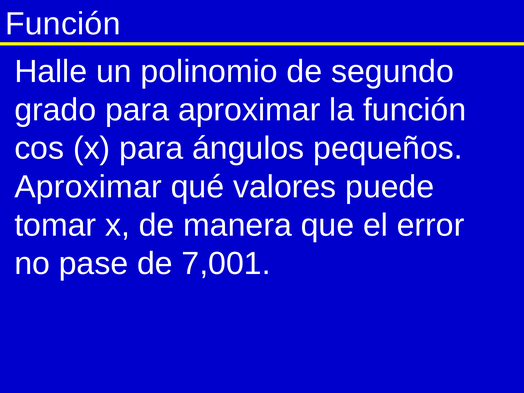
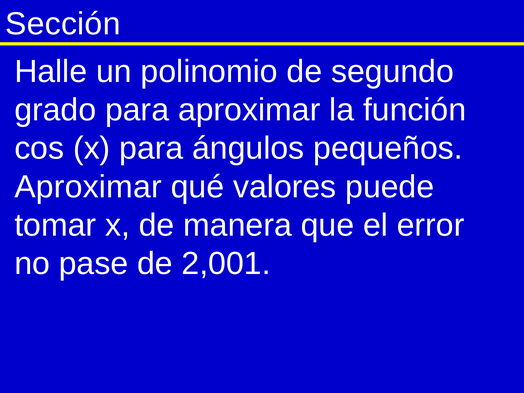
Función: Función -> Sección (63, 24)
7,001: 7,001 -> 2,001 (226, 264)
